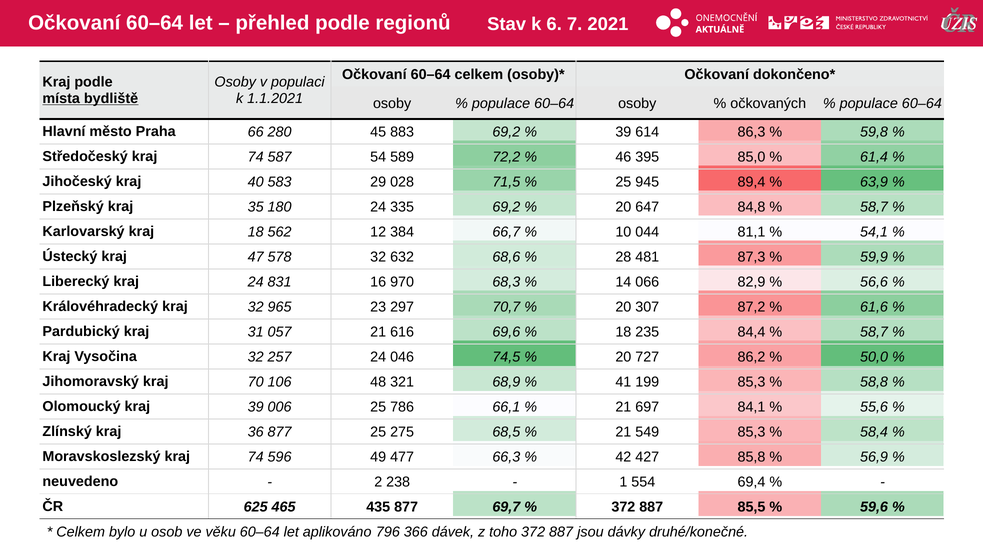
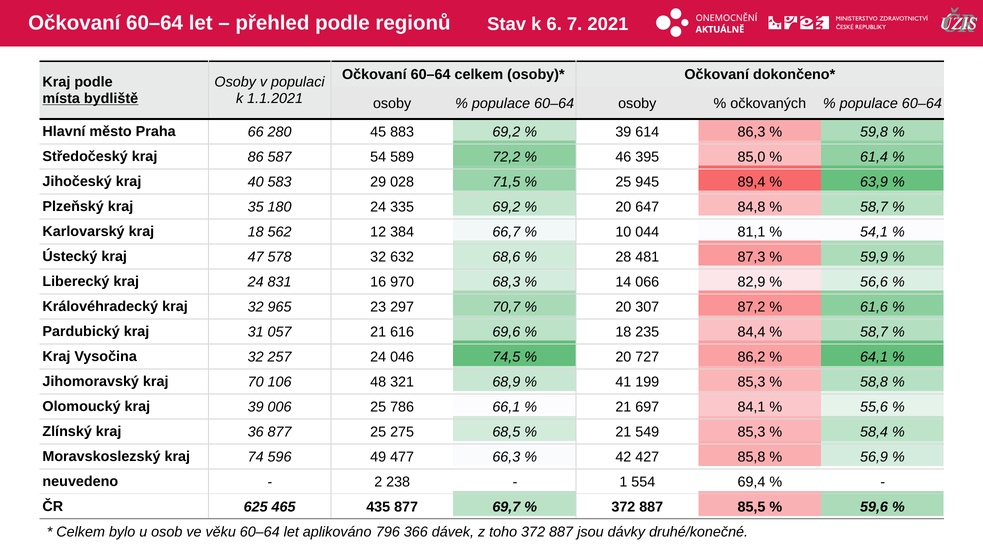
Středočeský kraj 74: 74 -> 86 (256, 157)
50,0: 50,0 -> 64,1 (874, 357)
